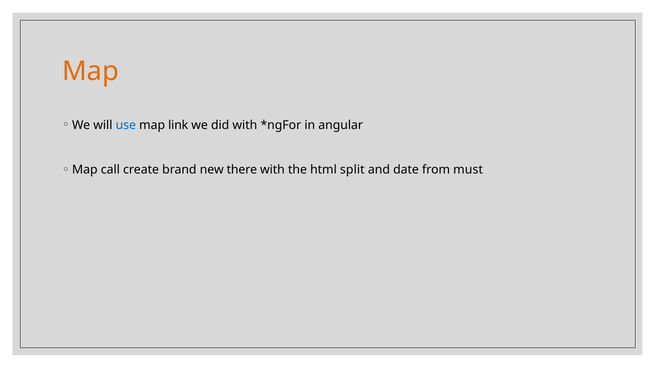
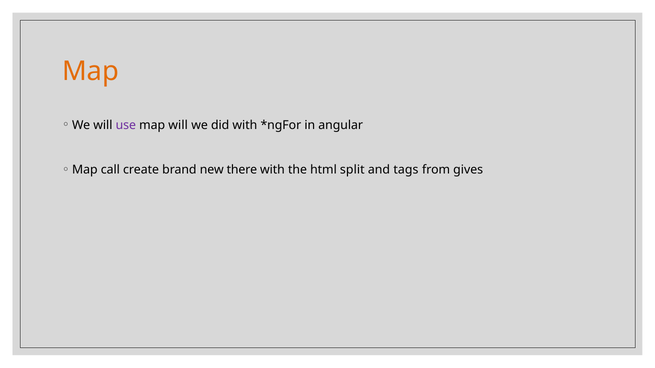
use colour: blue -> purple (126, 125)
map link: link -> will (178, 125)
date: date -> tags (406, 170)
must: must -> gives (468, 170)
